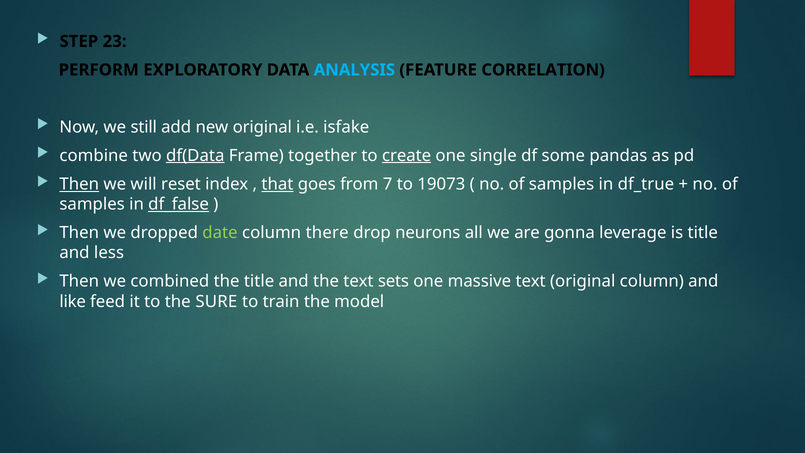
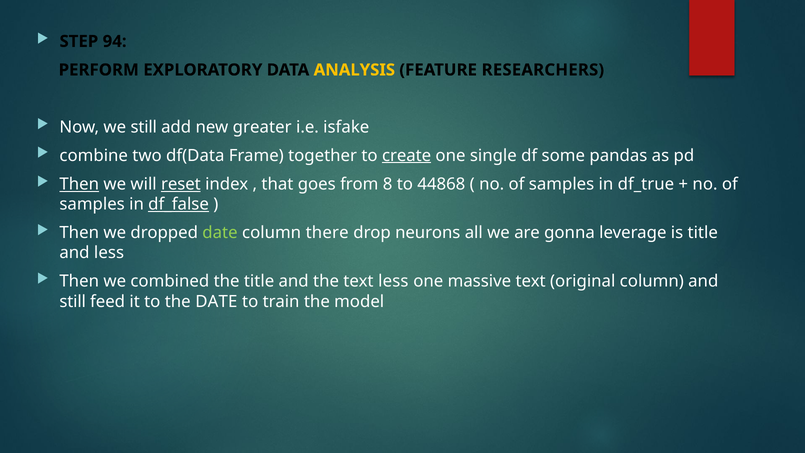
23: 23 -> 94 (115, 41)
ANALYSIS colour: light blue -> yellow (354, 70)
CORRELATION: CORRELATION -> RESEARCHERS (543, 70)
new original: original -> greater (262, 127)
df(Data underline: present -> none (195, 155)
reset underline: none -> present (181, 184)
that underline: present -> none (277, 184)
7: 7 -> 8 (388, 184)
19073: 19073 -> 44868 (441, 184)
text sets: sets -> less (393, 281)
like: like -> still (73, 301)
the SURE: SURE -> DATE (216, 301)
